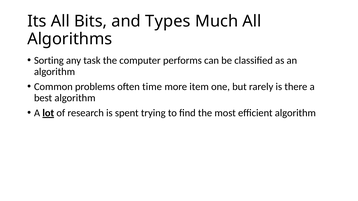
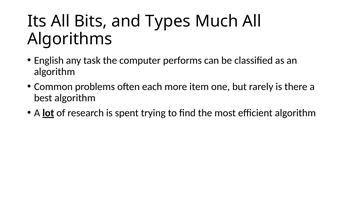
Sorting: Sorting -> English (49, 61)
time: time -> each (152, 87)
